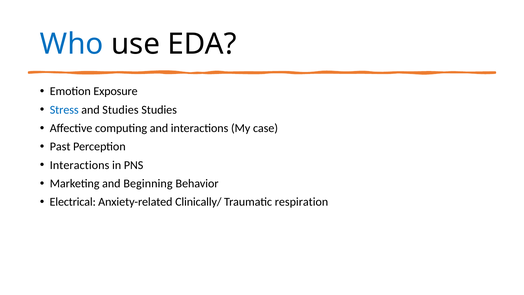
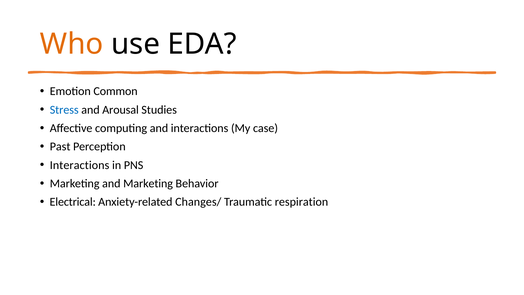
Who colour: blue -> orange (72, 44)
Exposure: Exposure -> Common (116, 91)
and Studies: Studies -> Arousal (121, 110)
and Beginning: Beginning -> Marketing (148, 183)
Clinically/: Clinically/ -> Changes/ (198, 202)
